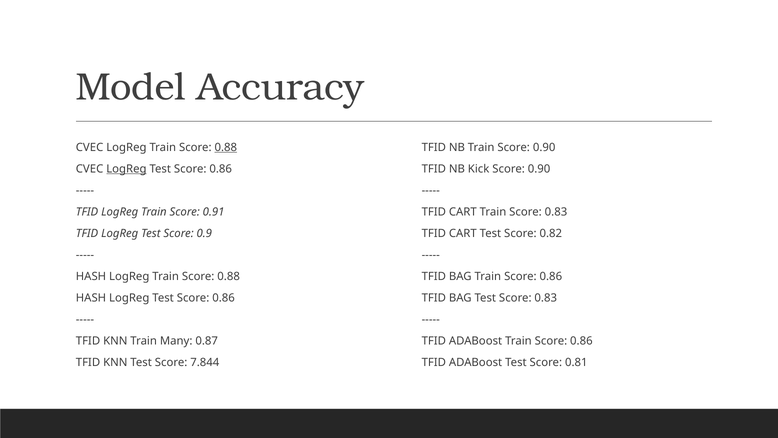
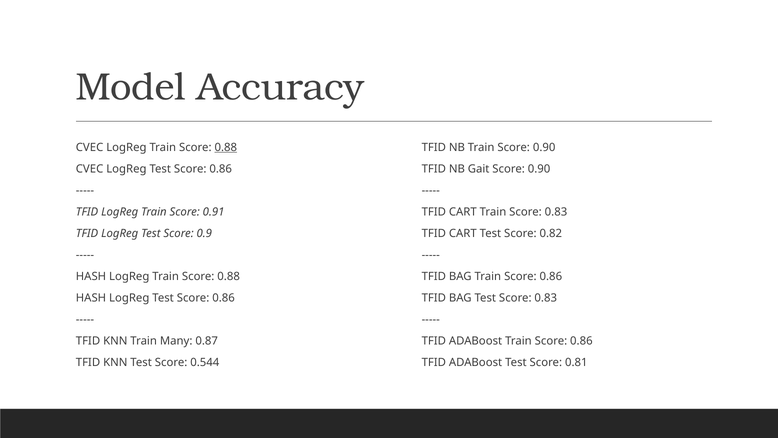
LogReg underline: present -> none (126, 169)
Kick: Kick -> Gait (479, 169)
7.844: 7.844 -> 0.544 (205, 362)
